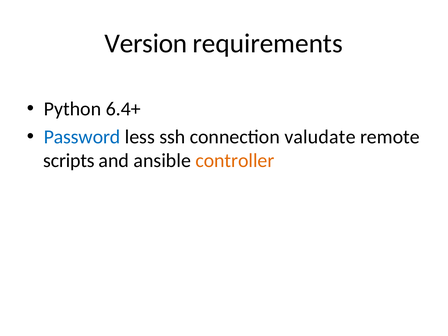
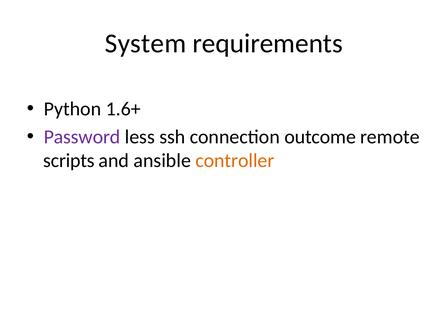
Version: Version -> System (146, 43)
6.4+: 6.4+ -> 1.6+ (123, 109)
Password colour: blue -> purple (82, 137)
valudate: valudate -> outcome (320, 137)
